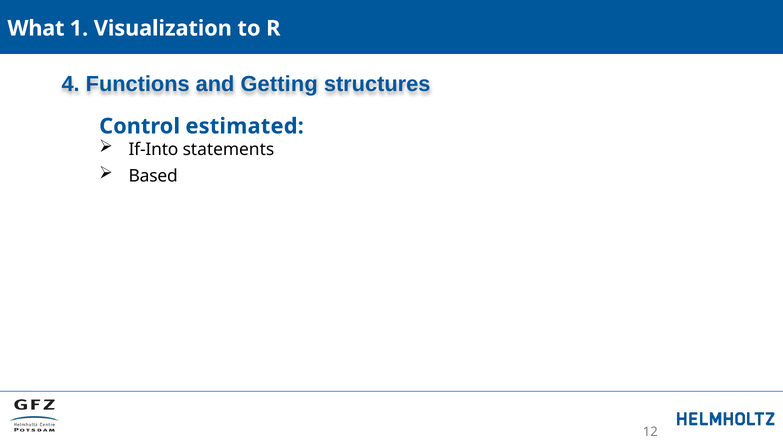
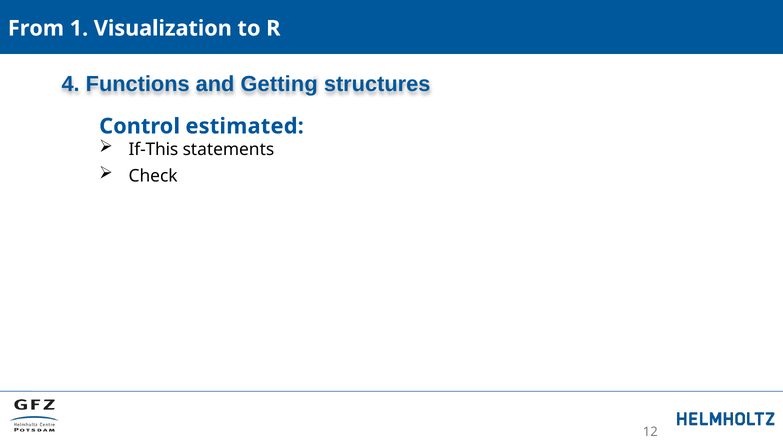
What: What -> From (36, 28)
If-Into: If-Into -> If-This (153, 149)
Based: Based -> Check (153, 176)
